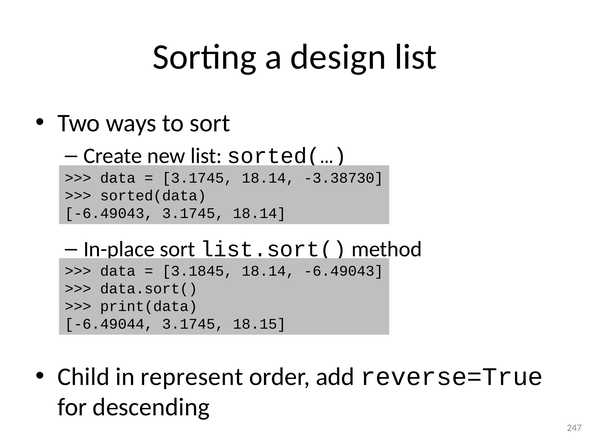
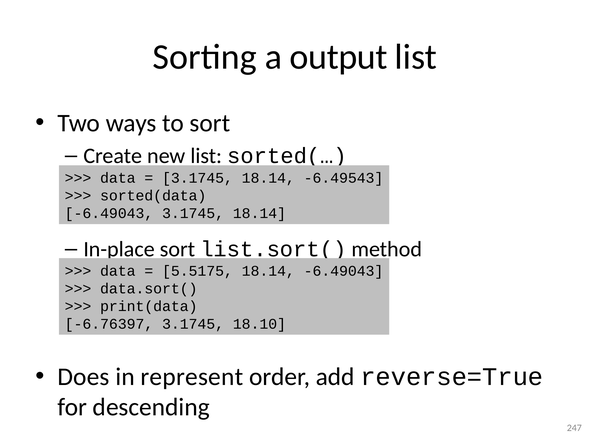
design: design -> output (339, 57)
-3.38730: -3.38730 -> -6.49543 (344, 178)
3.1845: 3.1845 -> 5.5175 (197, 271)
-6.49044: -6.49044 -> -6.76397 (109, 324)
18.15: 18.15 -> 18.10 (259, 324)
Child: Child -> Does (84, 377)
